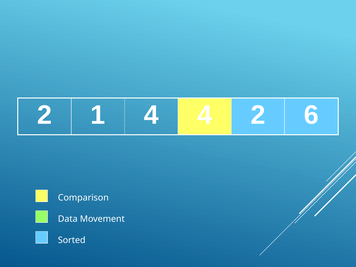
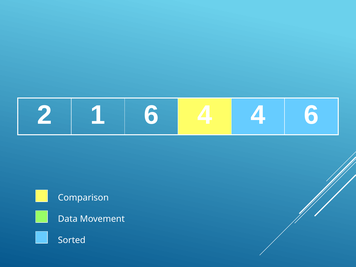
1 4: 4 -> 6 (151, 115)
4 2: 2 -> 4 (258, 115)
